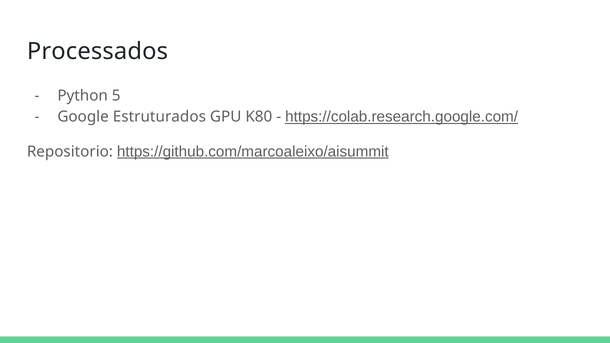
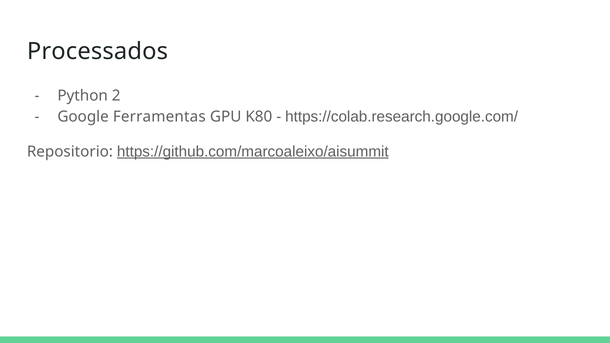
5: 5 -> 2 (116, 96)
Estruturados: Estruturados -> Ferramentas (159, 117)
https://colab.research.google.com/ underline: present -> none (402, 117)
